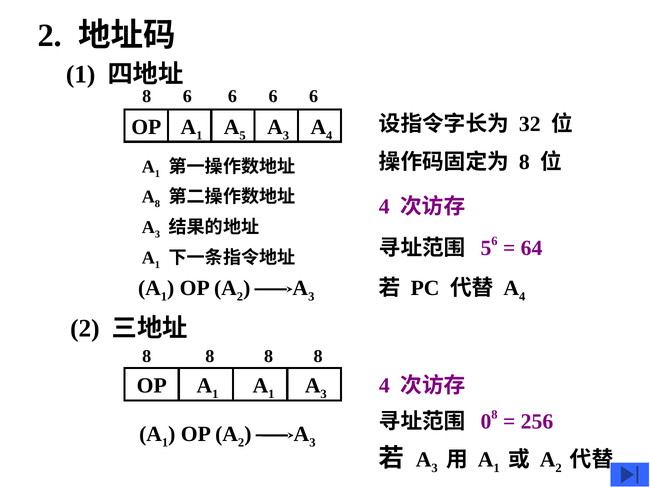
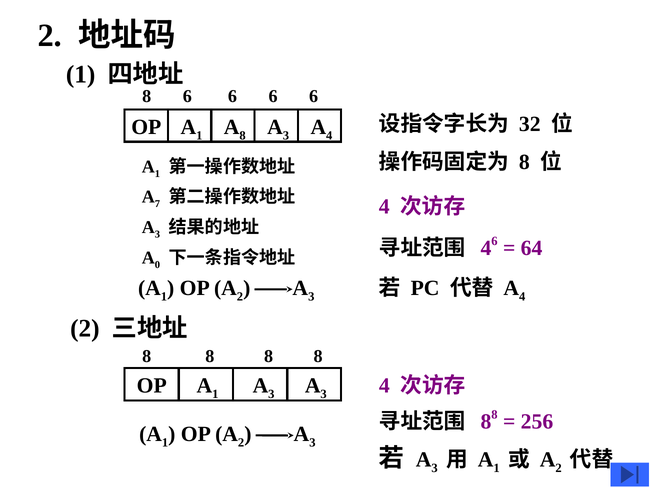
5: 5 -> 8 (243, 136)
8: 8 -> 7 (157, 204)
5: 5 -> 4 (486, 248)
1: 1 -> 0 (157, 265)
1: 1 -> 3 (271, 394)
0: 0 -> 8 (486, 422)
